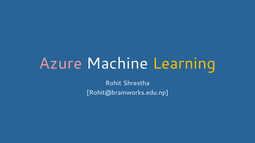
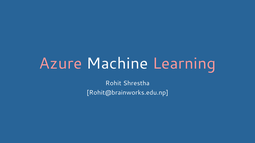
Learning colour: yellow -> pink (184, 64)
